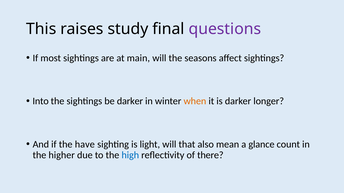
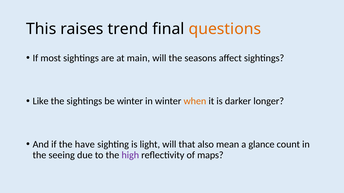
study: study -> trend (128, 29)
questions colour: purple -> orange (225, 29)
Into: Into -> Like (41, 101)
be darker: darker -> winter (130, 101)
higher: higher -> seeing (62, 156)
high colour: blue -> purple (130, 156)
there: there -> maps (210, 156)
